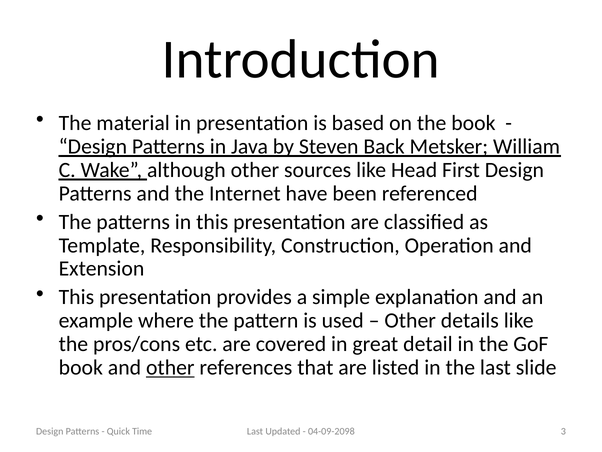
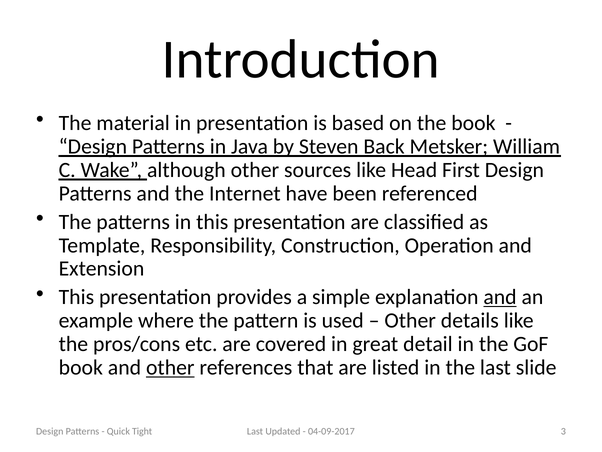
and underline: none -> present (500, 297)
04-09-2098: 04-09-2098 -> 04-09-2017 (331, 431)
Time: Time -> Tight (142, 431)
